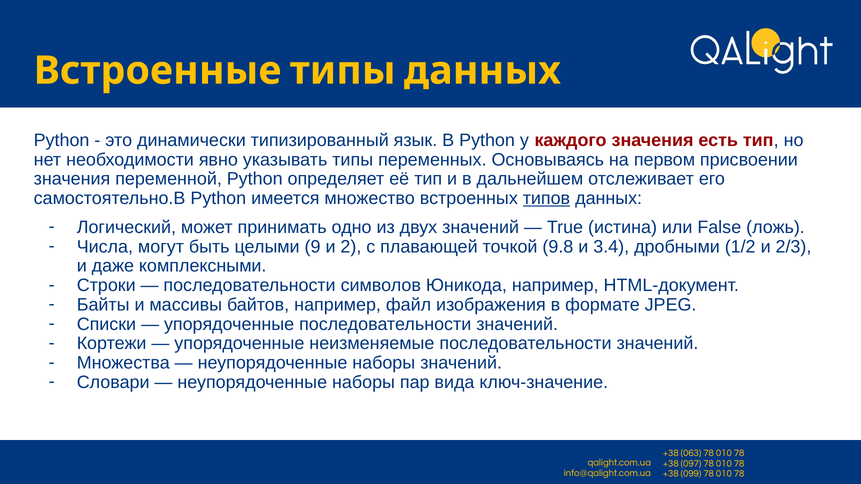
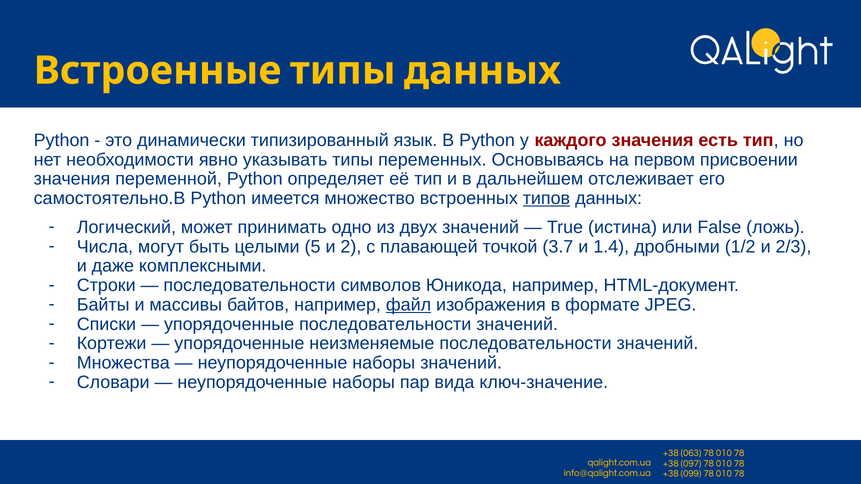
9: 9 -> 5 (313, 247)
9.8: 9.8 -> 3.7 (558, 247)
3.4: 3.4 -> 1.4 (611, 247)
файл underline: none -> present (409, 305)
